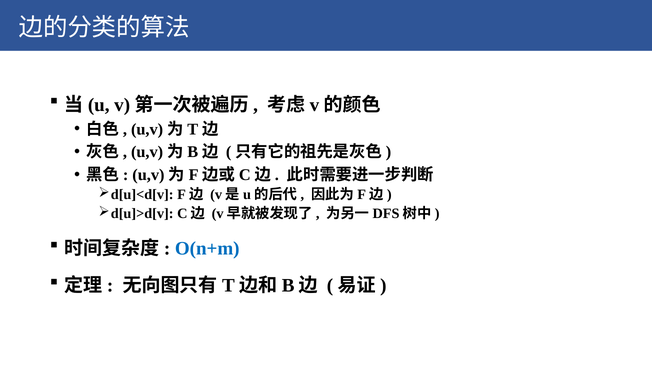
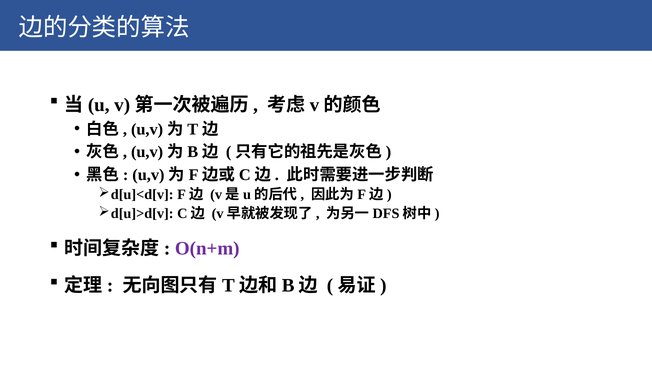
O(n+m colour: blue -> purple (207, 248)
